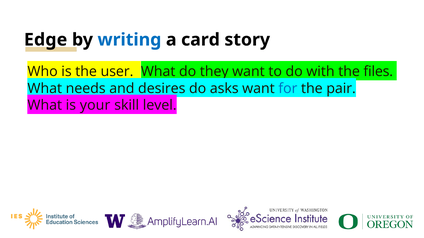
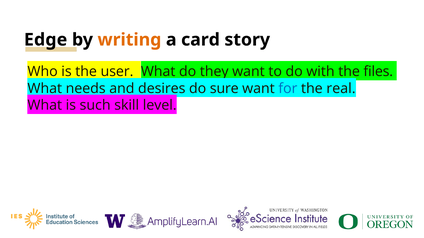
writing colour: blue -> orange (129, 40)
asks: asks -> sure (224, 89)
pair: pair -> real (341, 89)
your: your -> such (95, 106)
